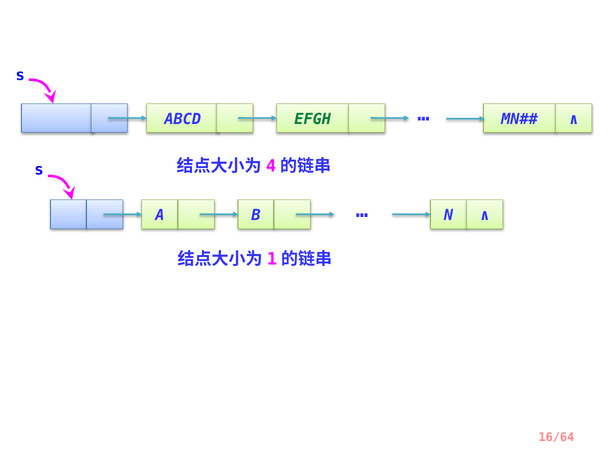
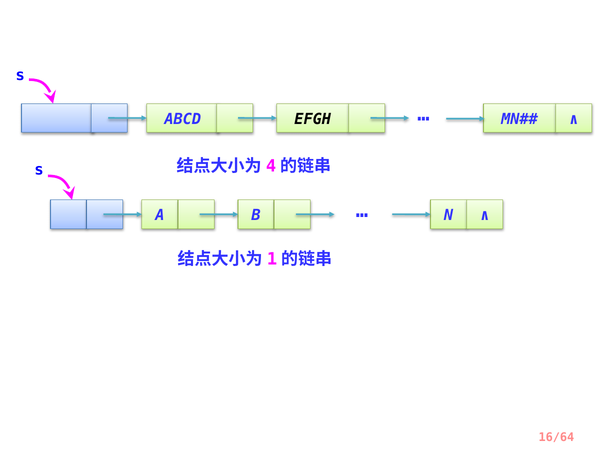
EFGH colour: green -> black (313, 119)
